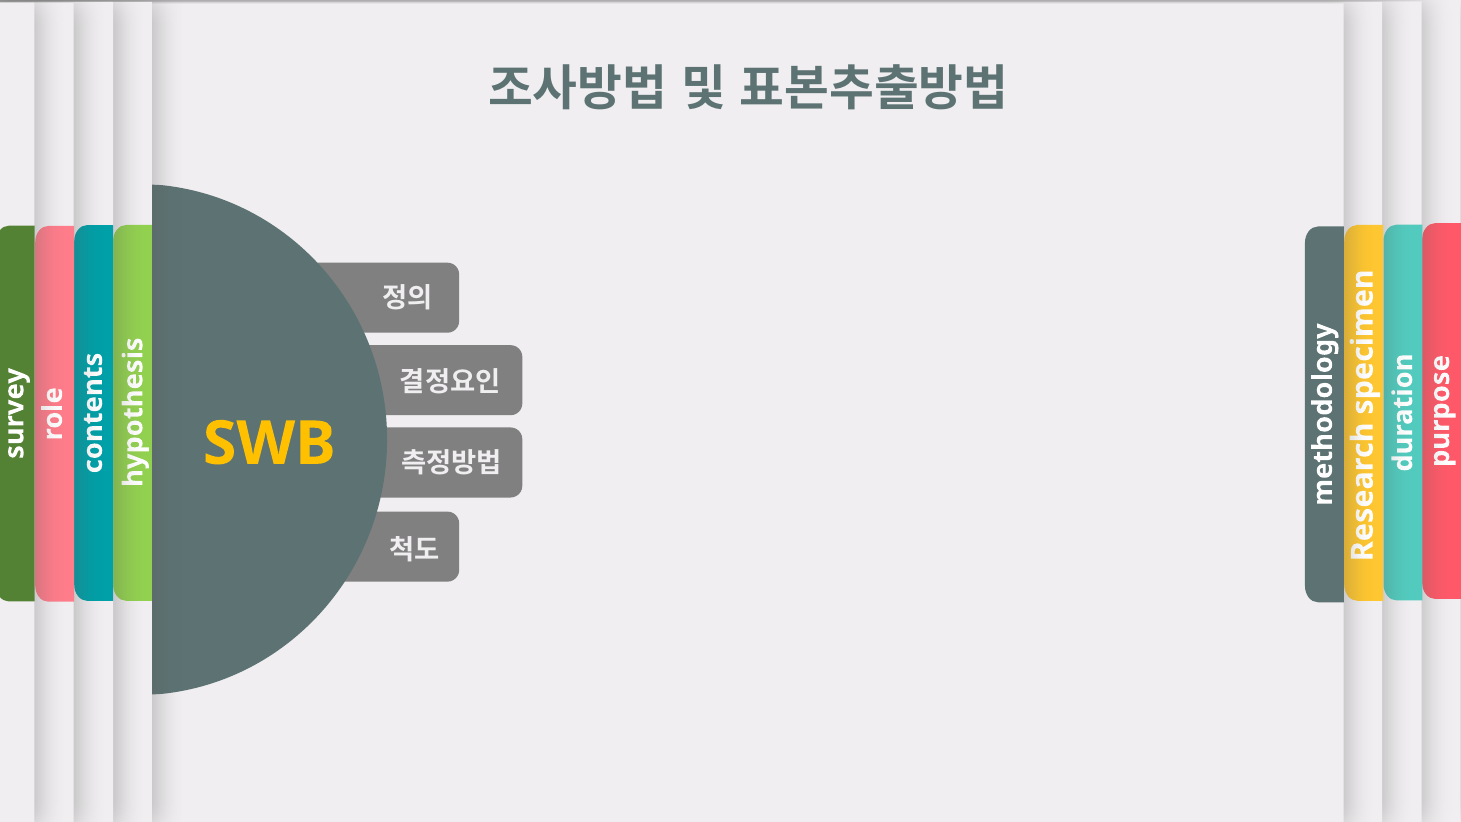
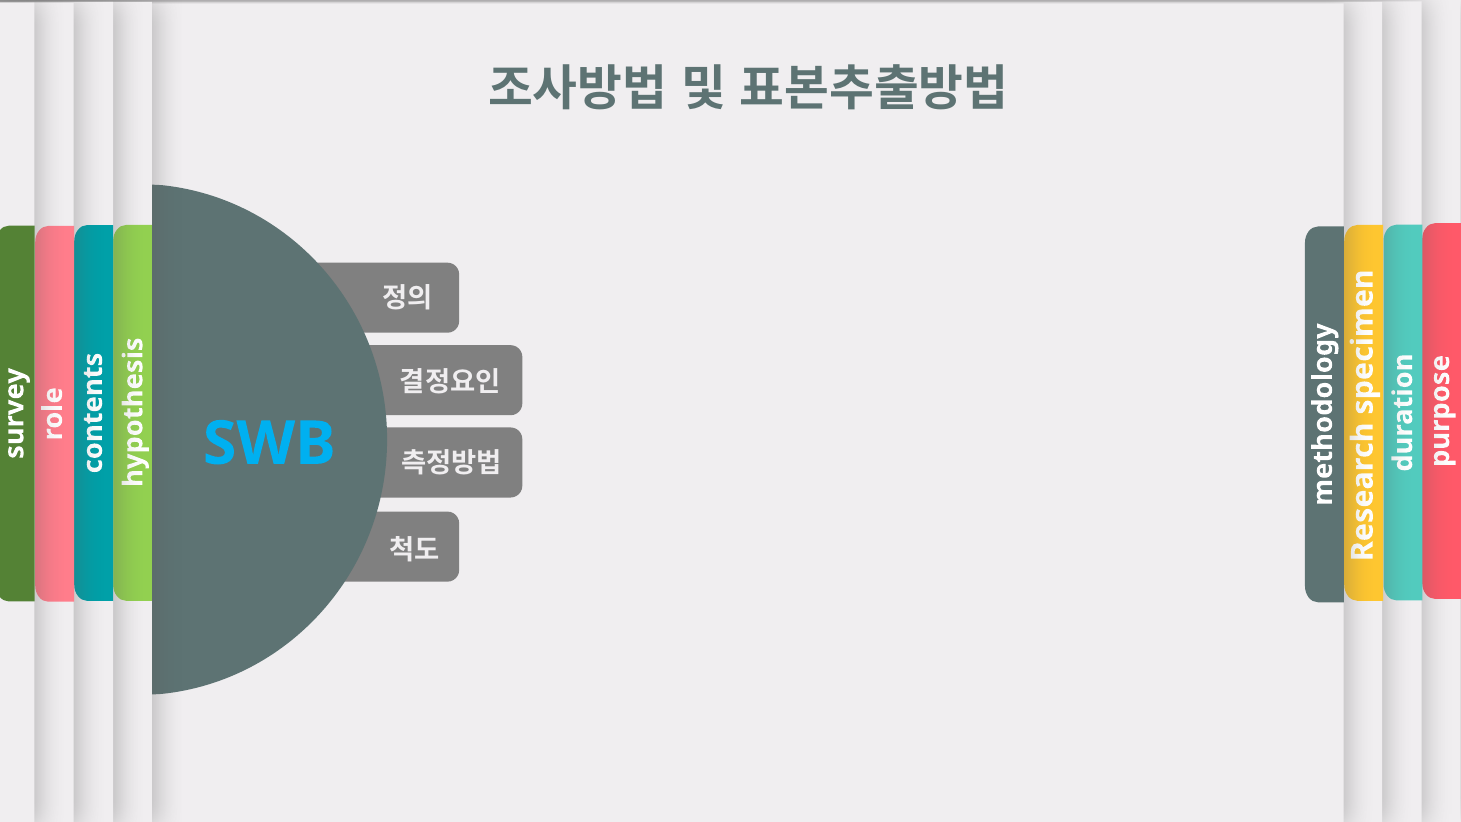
SWB colour: yellow -> light blue (269, 444)
